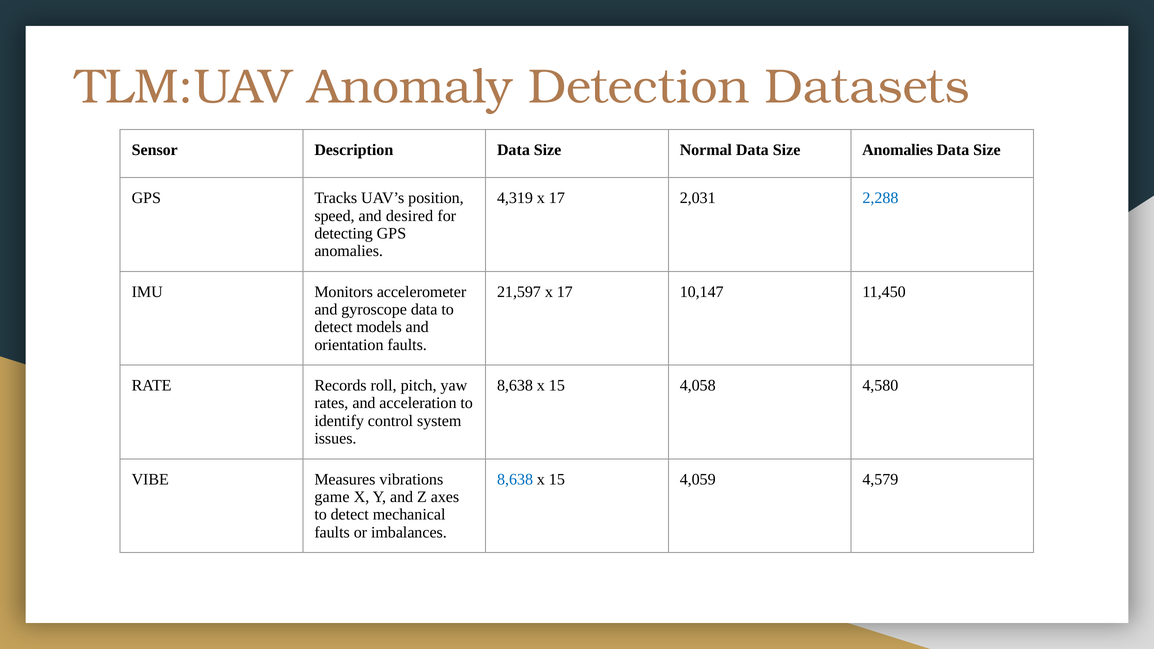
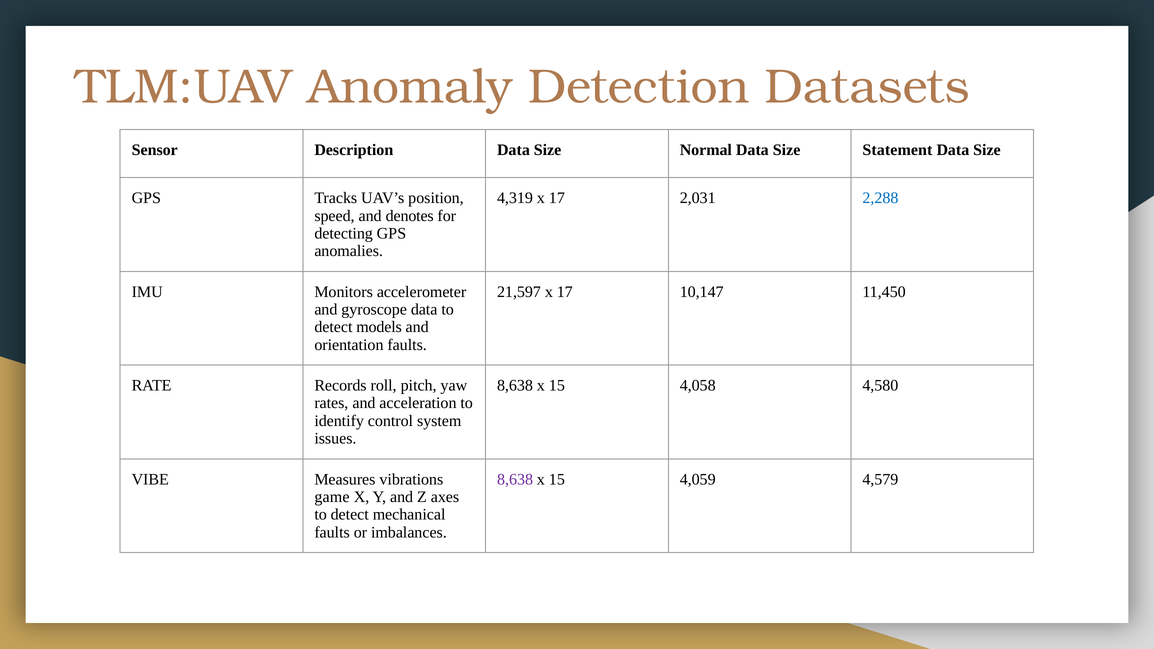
Size Anomalies: Anomalies -> Statement (897, 150)
desired: desired -> denotes (410, 216)
8,638 colour: blue -> purple (515, 479)
